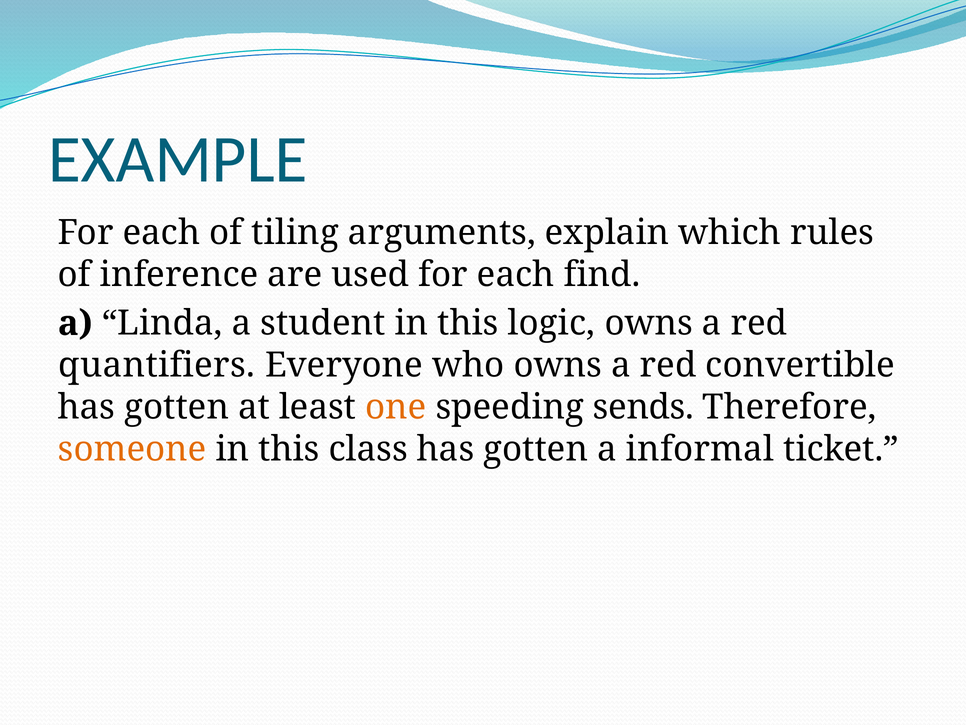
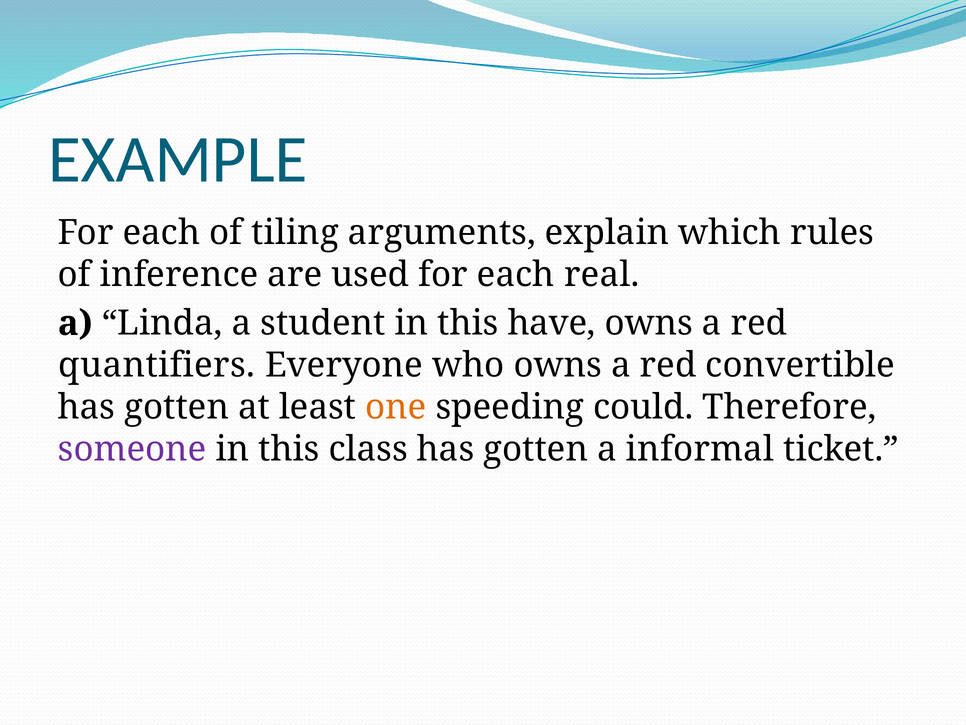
find: find -> real (602, 274)
logic: logic -> have (552, 323)
sends: sends -> could (643, 407)
someone colour: orange -> purple (132, 449)
